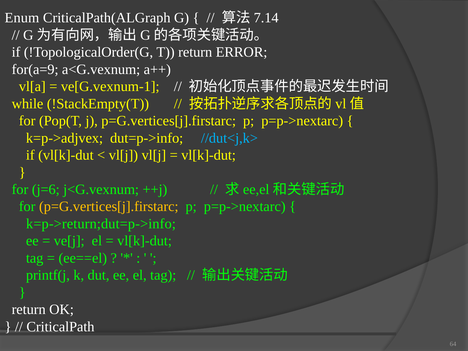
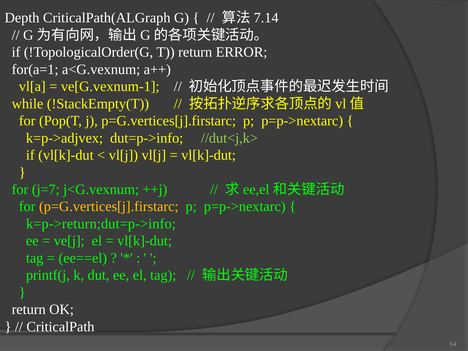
Enum: Enum -> Depth (22, 18)
for(a=9: for(a=9 -> for(a=1 (35, 69)
//dut<j,k> colour: light blue -> light green (229, 138)
j=6: j=6 -> j=7 (46, 189)
